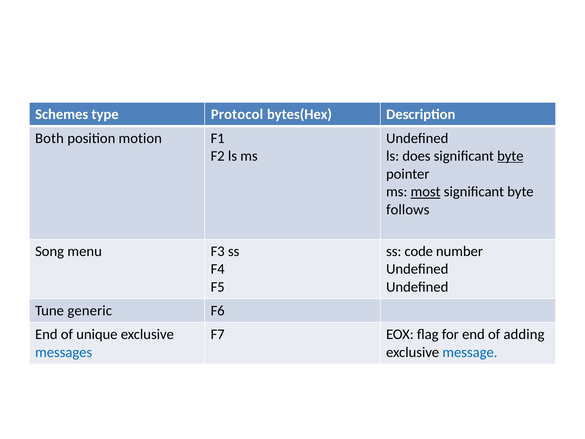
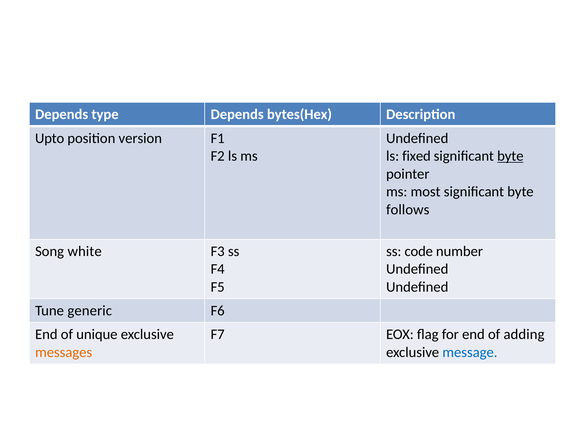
Schemes: Schemes -> Depends (62, 114)
type Protocol: Protocol -> Depends (237, 114)
Both: Both -> Upto (50, 138)
motion: motion -> version (140, 138)
does: does -> fixed (416, 156)
most underline: present -> none (426, 192)
menu: menu -> white (85, 251)
messages colour: blue -> orange (64, 352)
